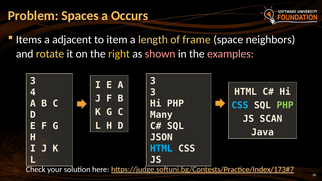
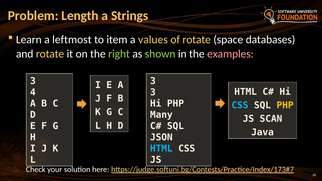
Spaces: Spaces -> Length (80, 16)
Occurs: Occurs -> Strings (130, 16)
Items: Items -> Learn (29, 40)
adjacent: adjacent -> leftmost (72, 40)
length: length -> values (153, 40)
of frame: frame -> rotate (197, 40)
neighbors: neighbors -> databases (271, 40)
right colour: yellow -> light green (119, 54)
shown colour: pink -> light green (160, 54)
PHP colour: light green -> yellow (285, 105)
